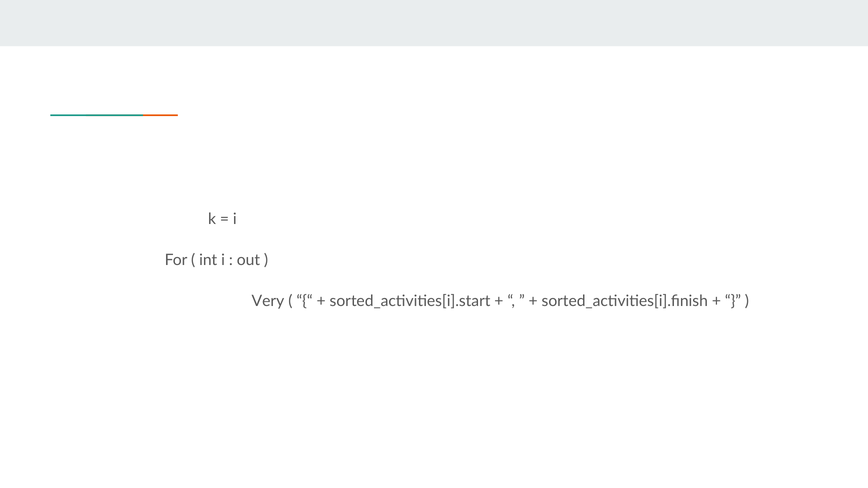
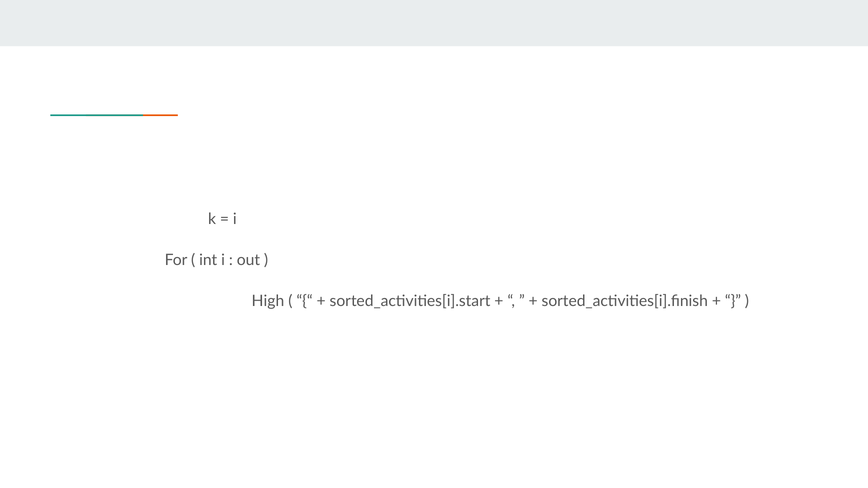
Very: Very -> High (268, 301)
